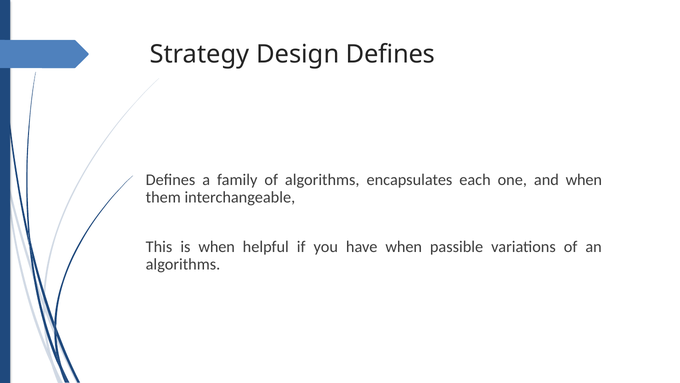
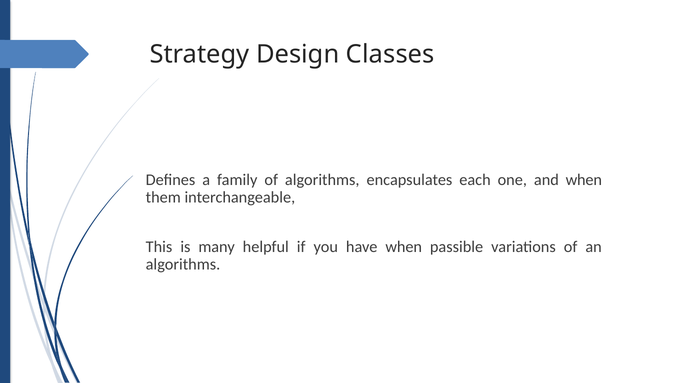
Design Defines: Defines -> Classes (390, 54)
is when: when -> many (217, 246)
